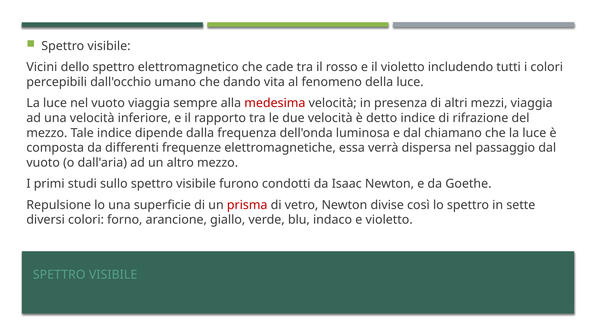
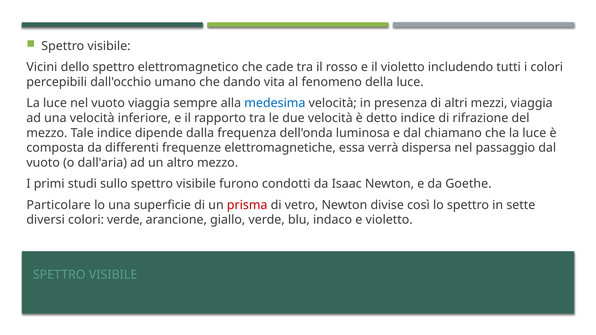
medesima colour: red -> blue (275, 103)
Repulsione: Repulsione -> Particolare (59, 205)
colori forno: forno -> verde (125, 220)
